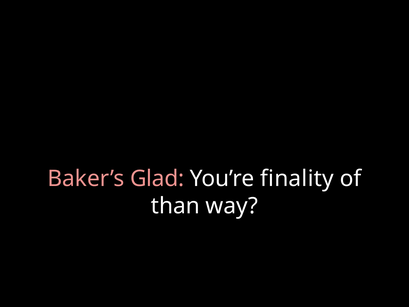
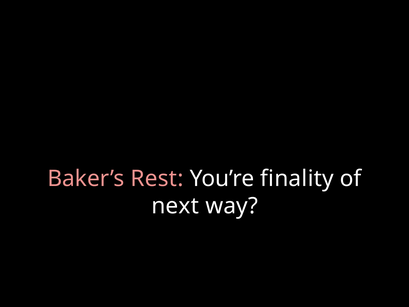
Glad: Glad -> Rest (157, 178)
than: than -> next (175, 206)
